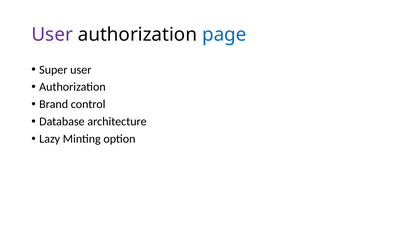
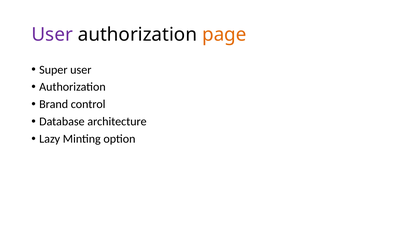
page colour: blue -> orange (224, 35)
